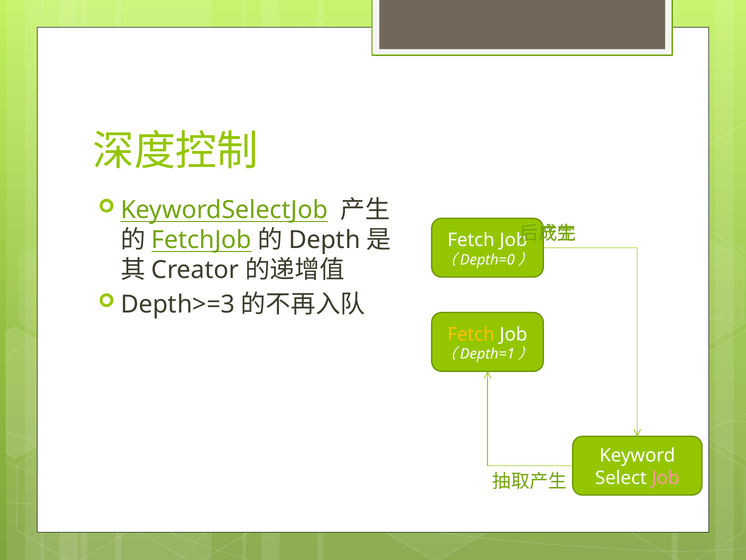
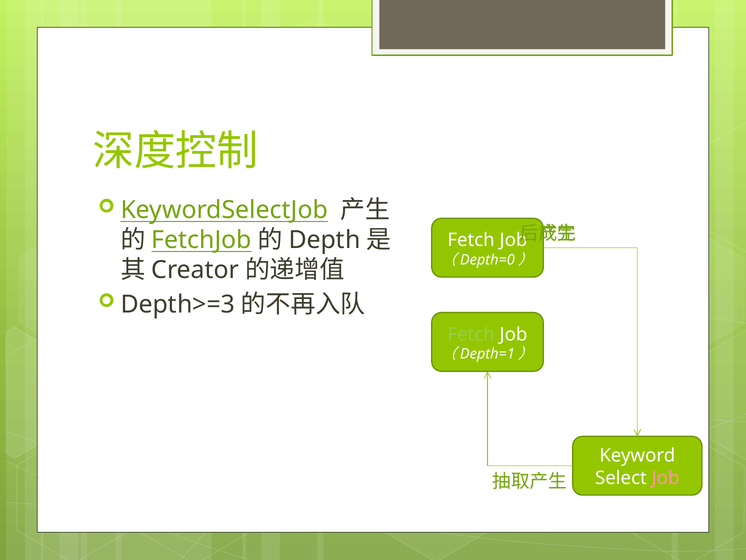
Fetch colour: yellow -> light green (471, 334)
